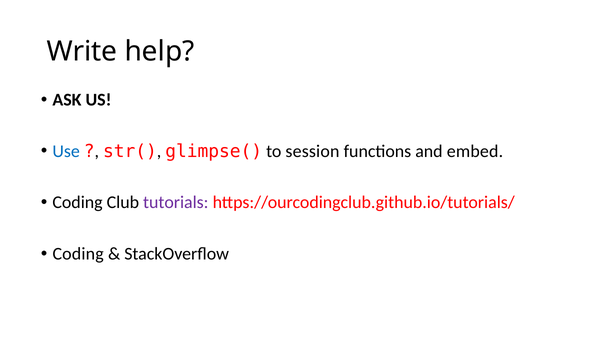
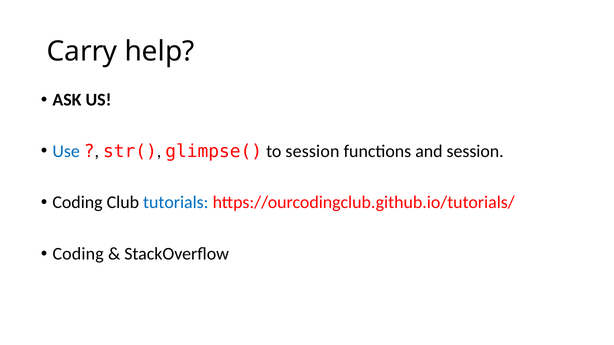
Write: Write -> Carry (82, 52)
and embed: embed -> session (475, 151)
tutorials colour: purple -> blue (176, 203)
